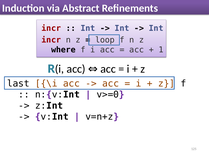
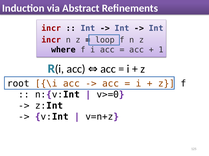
last: last -> root (18, 84)
